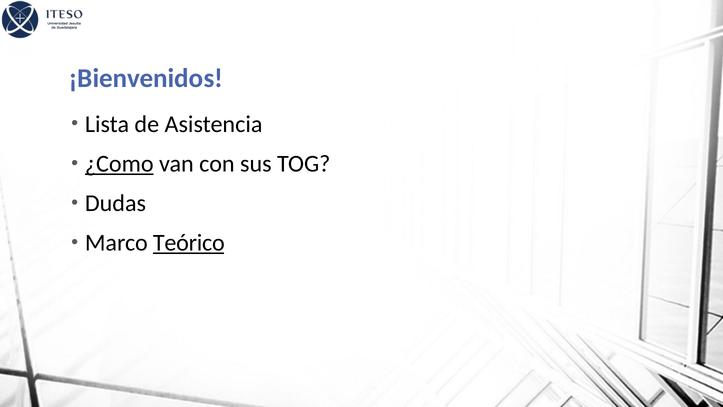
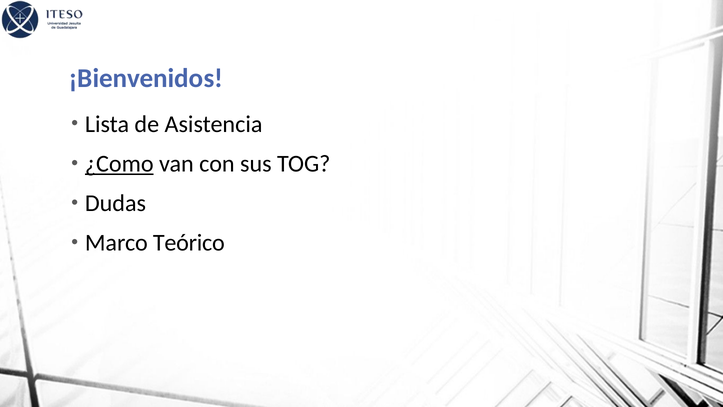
Teórico underline: present -> none (189, 243)
